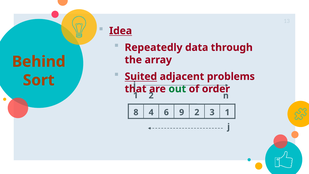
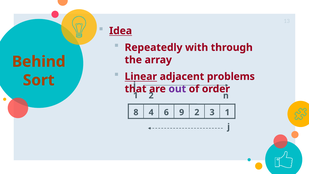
data: data -> with (197, 47)
Suited: Suited -> Linear (141, 76)
out colour: green -> purple (177, 89)
